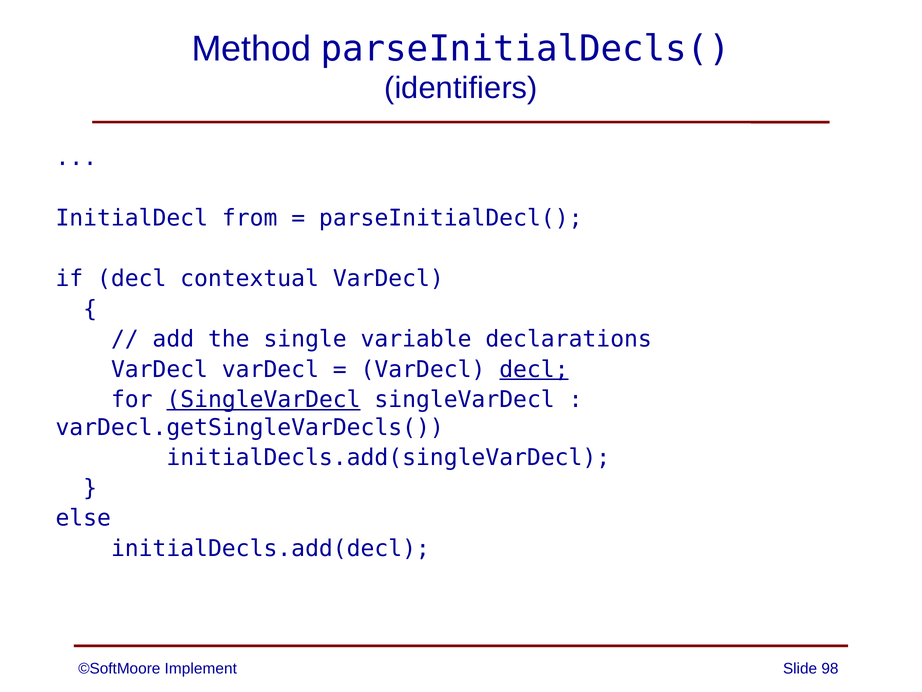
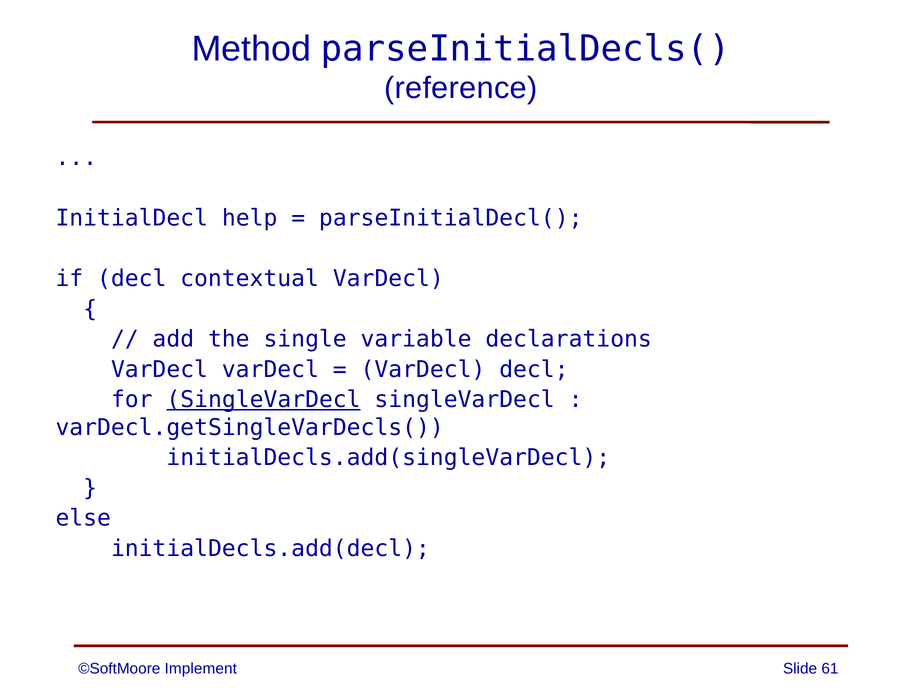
identifiers: identifiers -> reference (461, 88)
from: from -> help (250, 218)
decl underline: present -> none (534, 369)
98: 98 -> 61 (830, 668)
